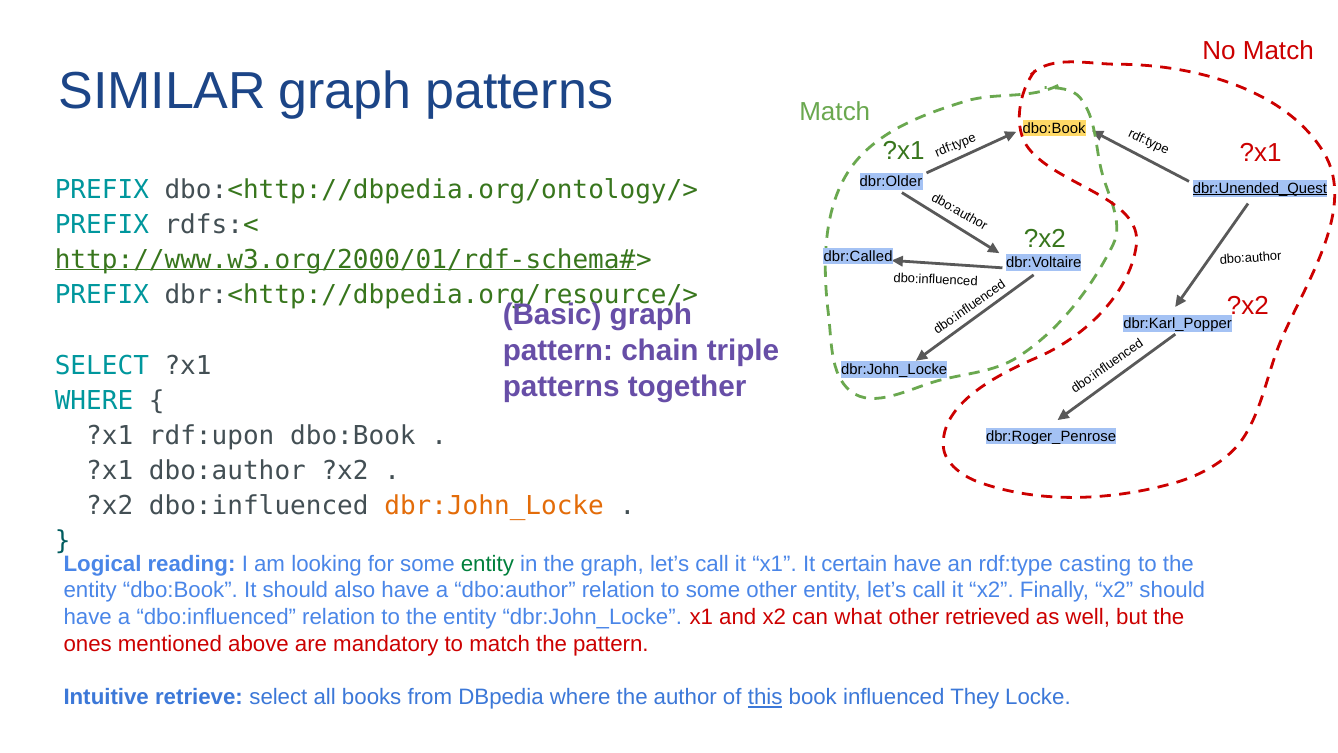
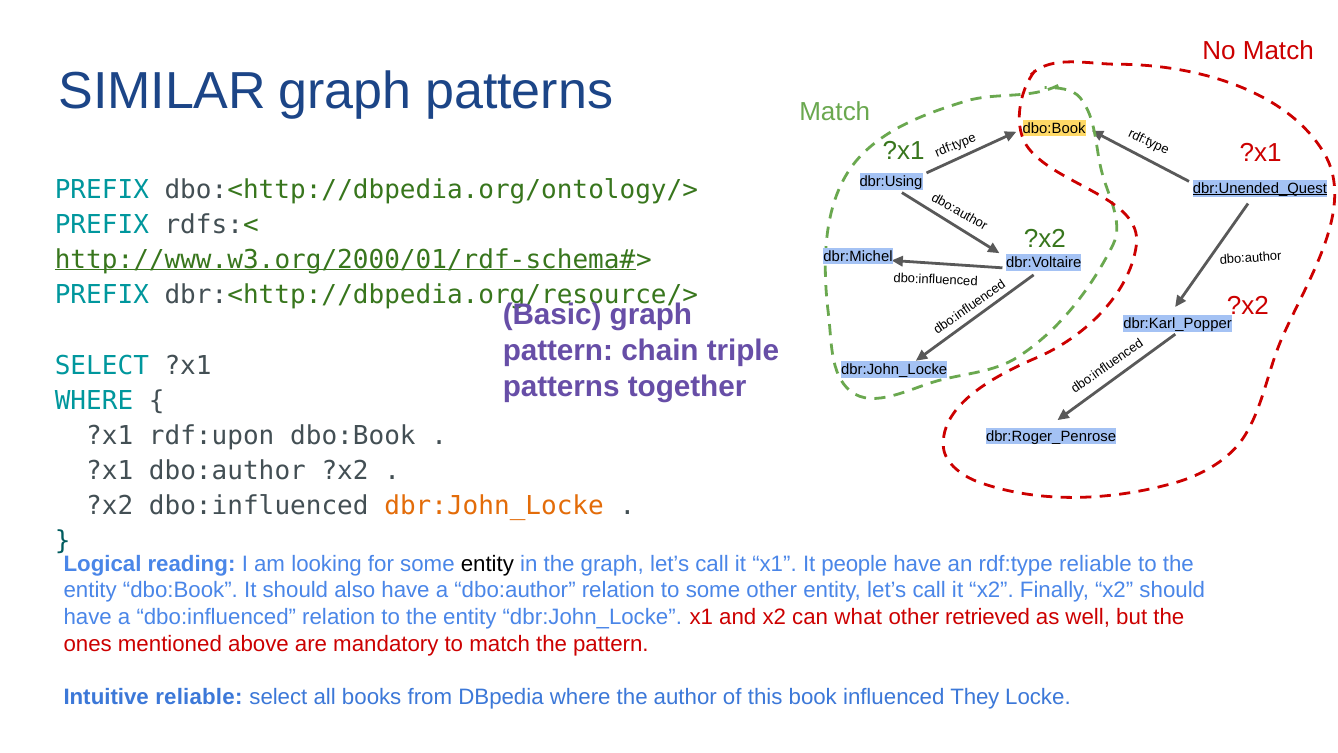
dbr:Older: dbr:Older -> dbr:Using (891, 182)
dbr:Called: dbr:Called -> dbr:Michel (858, 256)
entity colour: green -> black (487, 563)
certain: certain -> people (854, 563)
rdf:type casting: casting -> reliable (1095, 563)
Intuitive retrieve: retrieve -> reliable (199, 697)
this underline: present -> none (765, 697)
